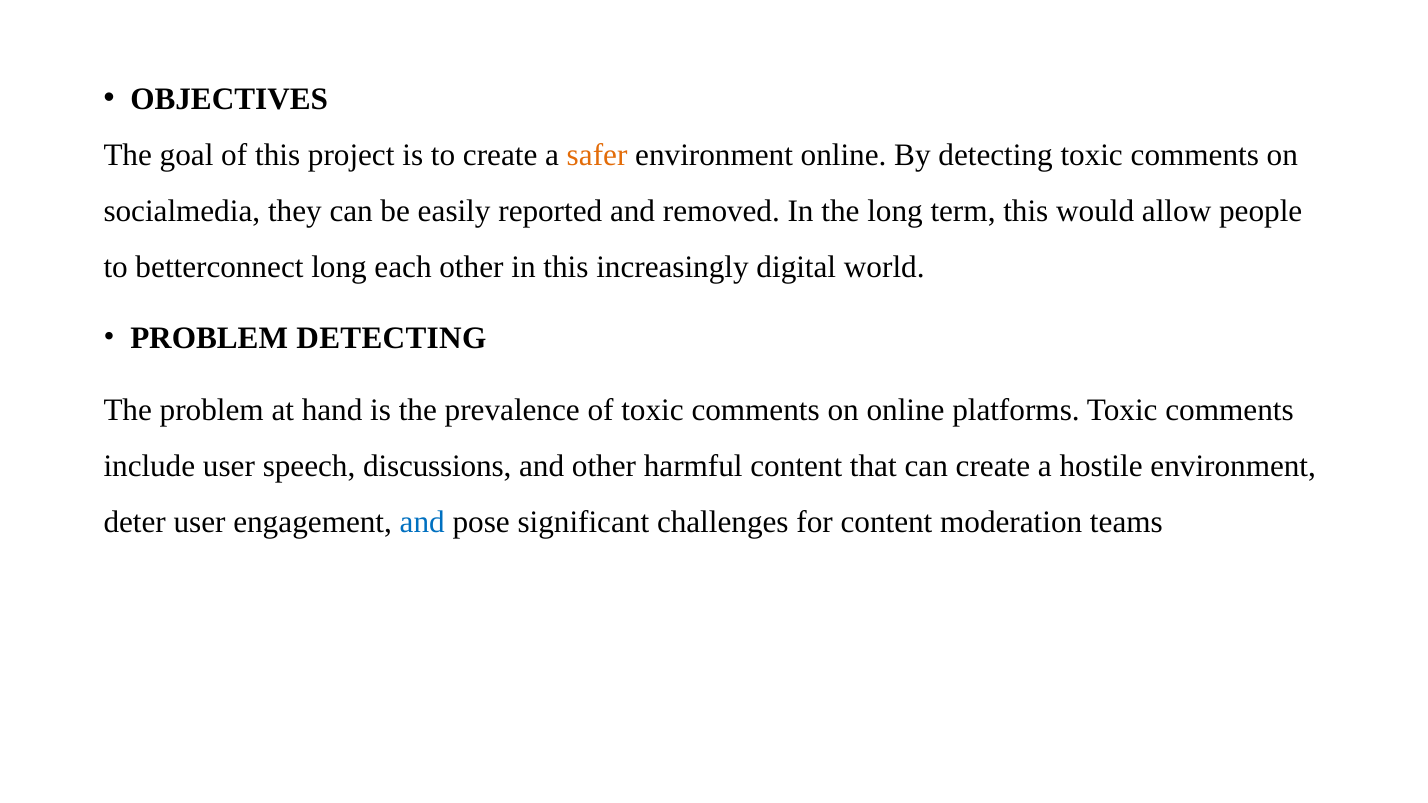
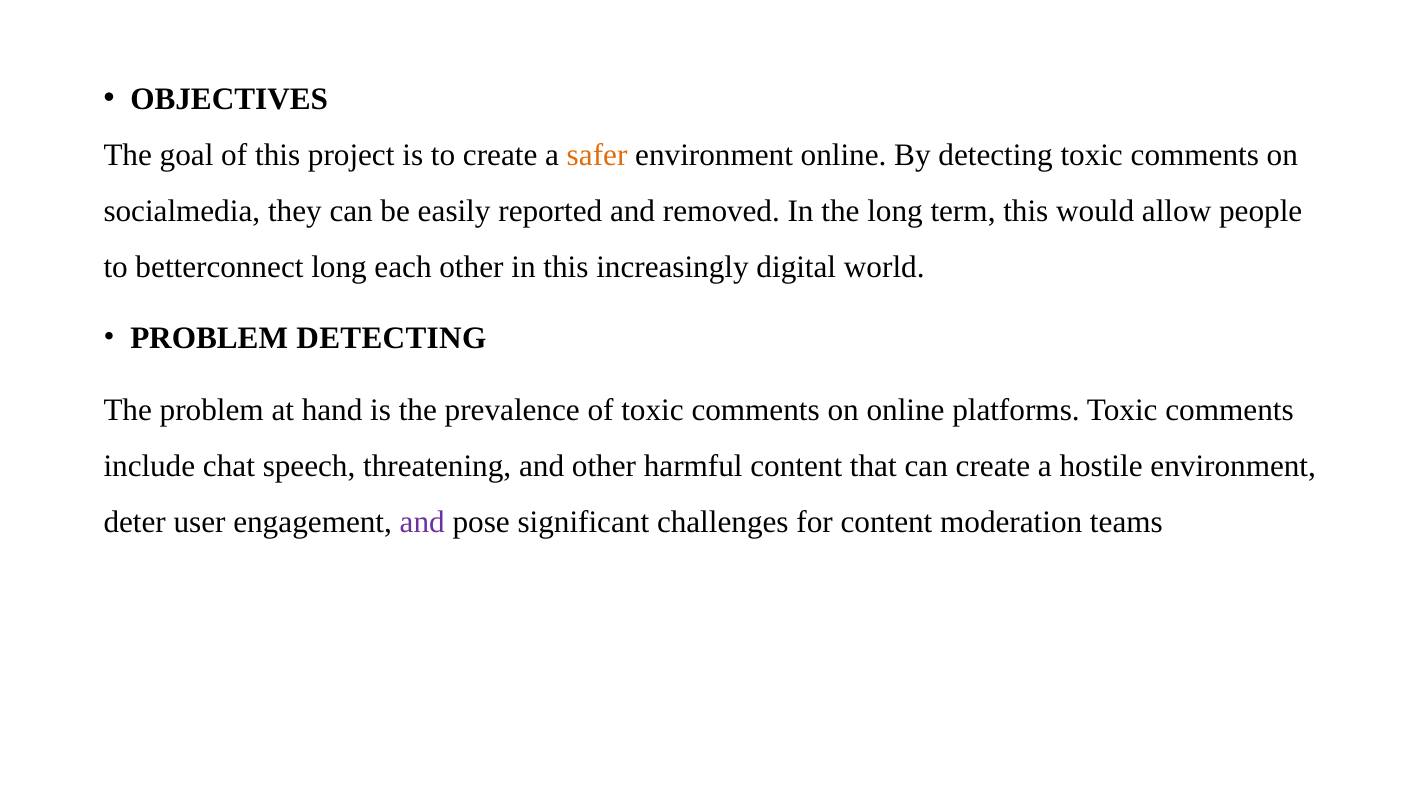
include user: user -> chat (229, 466)
discussions: discussions -> threatening (437, 466)
and colour: blue -> purple (422, 522)
